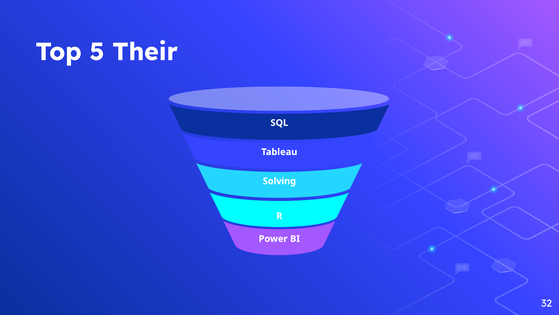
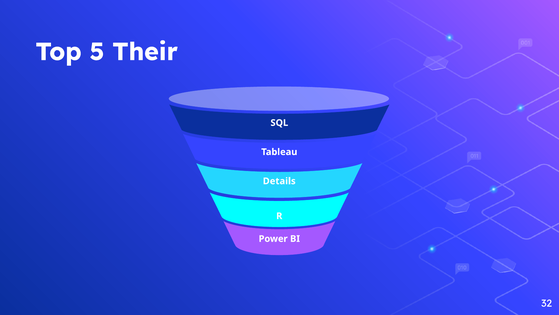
Solving: Solving -> Details (279, 181)
